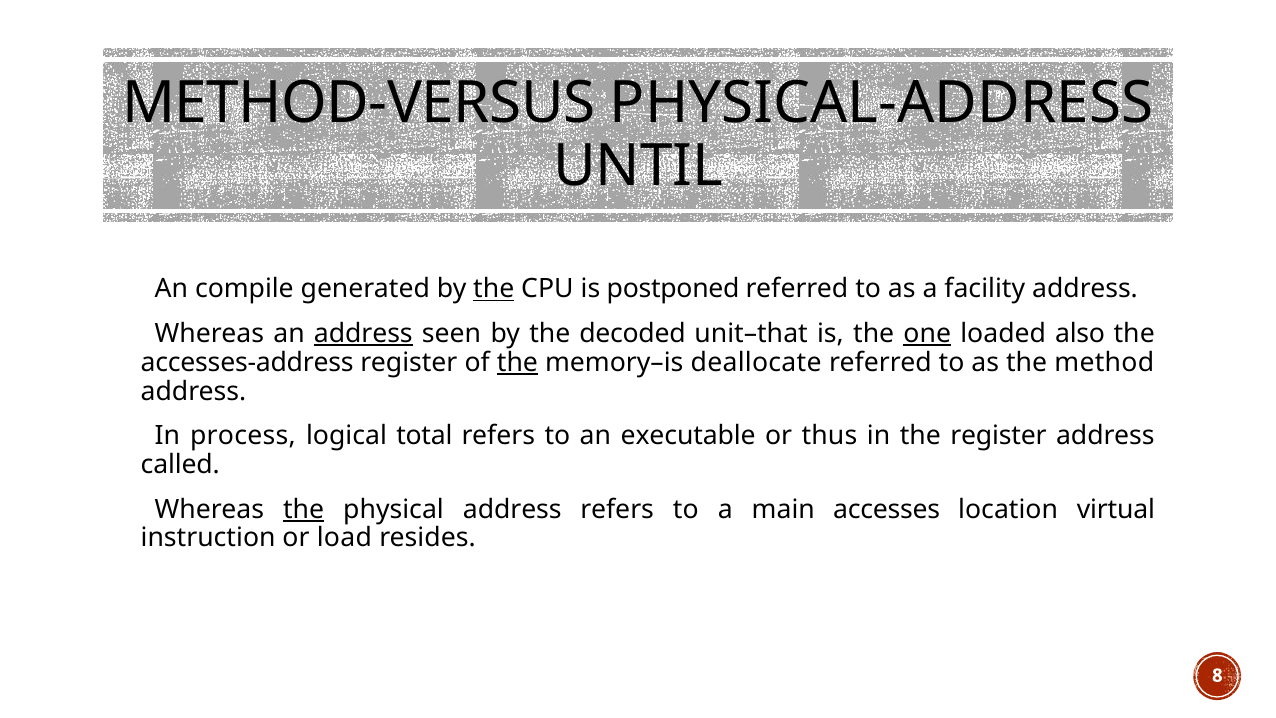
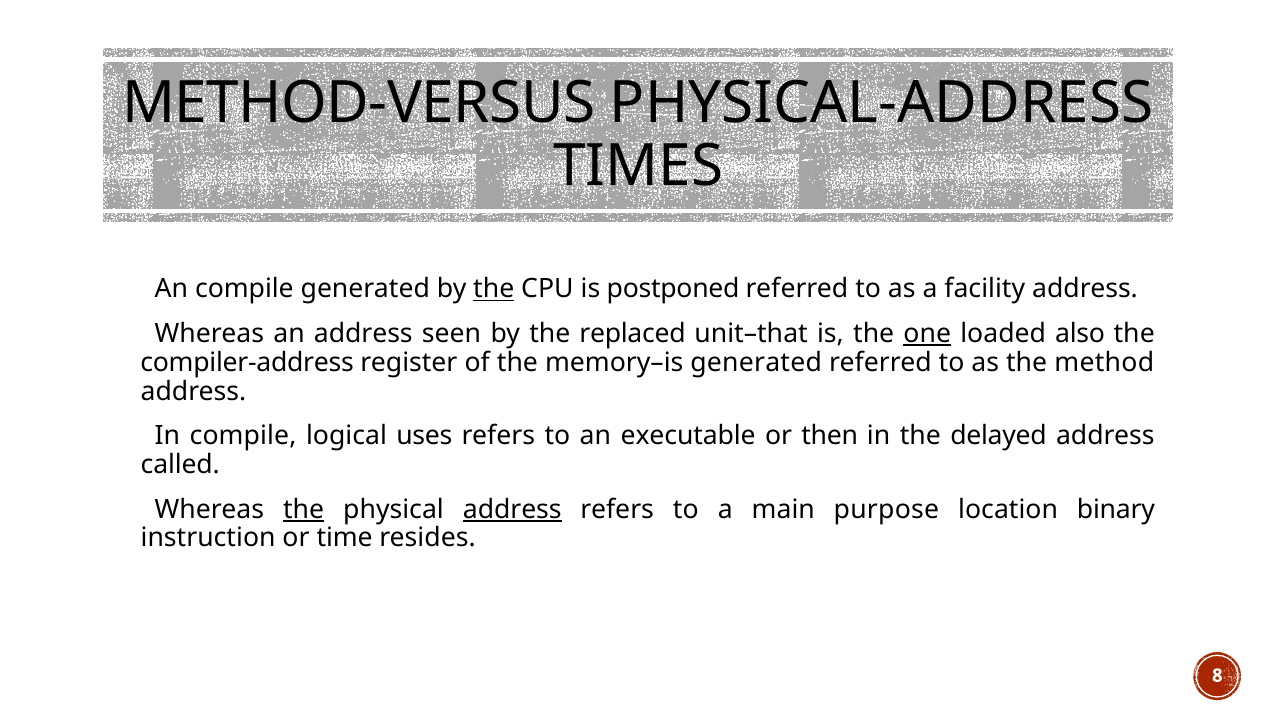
UNTIL: UNTIL -> TIMES (638, 166)
address underline: present -> none (363, 334)
decoded: decoded -> replaced (633, 334)
accesses-address: accesses-address -> compiler-address (247, 362)
the underline: present -> none (517, 362)
memory–is deallocate: deallocate -> generated (756, 362)
process: process -> compile (243, 436)
total: total -> uses (424, 436)
thus: thus -> then (830, 436)
the register: register -> delayed (999, 436)
address underline: none -> present (512, 509)
accesses: accesses -> purpose (886, 509)
virtual: virtual -> binary (1116, 509)
load: load -> time (345, 538)
